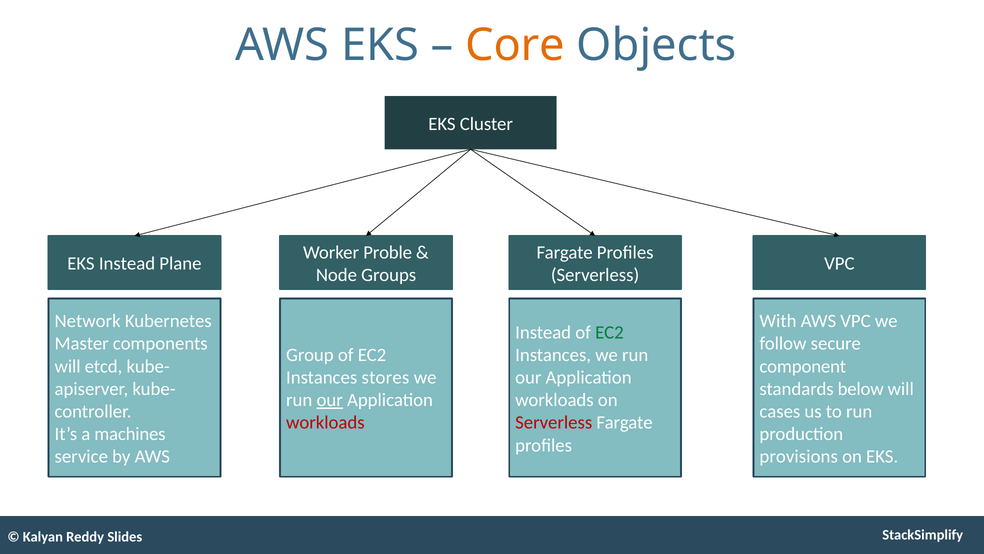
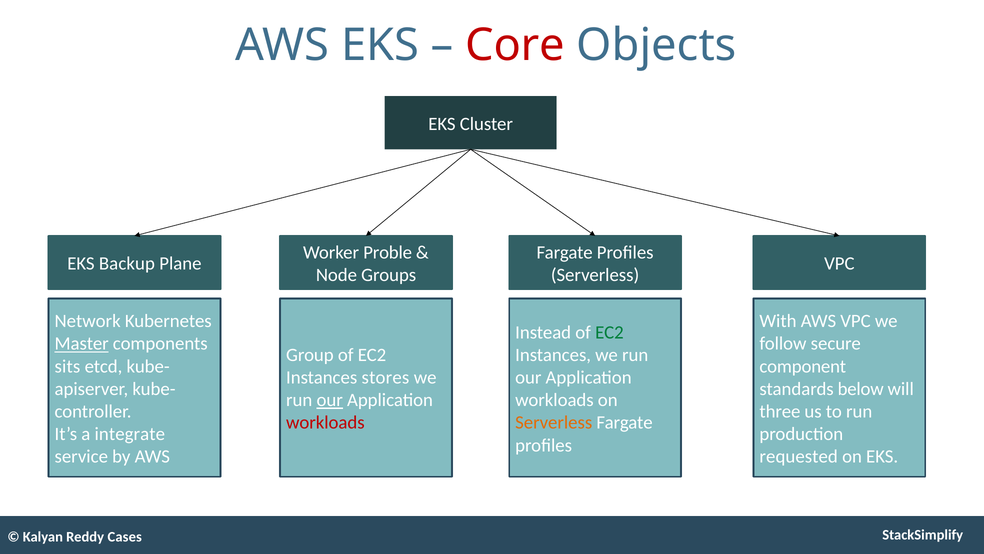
Core colour: orange -> red (515, 45)
EKS Instead: Instead -> Backup (127, 264)
Master underline: none -> present (82, 343)
will: will -> sits (67, 366)
cases: cases -> three (780, 411)
Serverless colour: red -> orange (554, 422)
machines: machines -> integrate (130, 434)
provisions: provisions -> requested (799, 456)
Slides: Slides -> Cases (125, 536)
